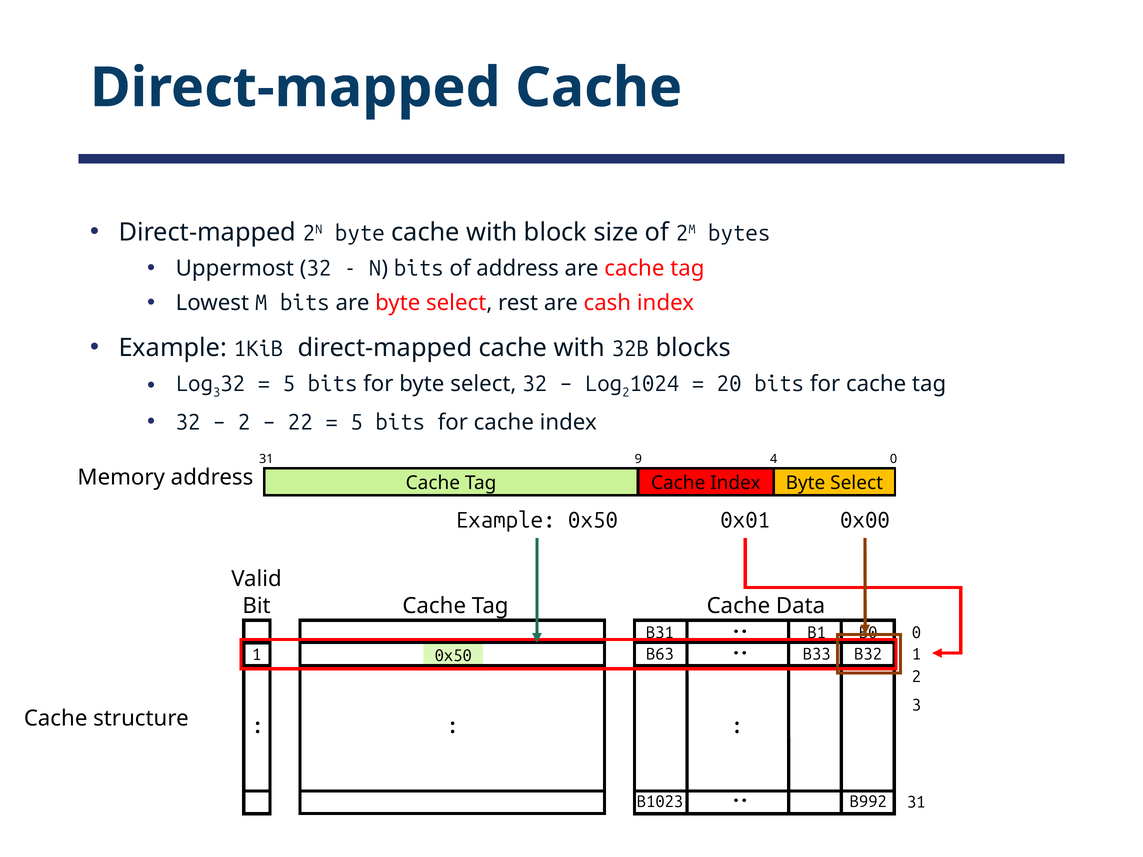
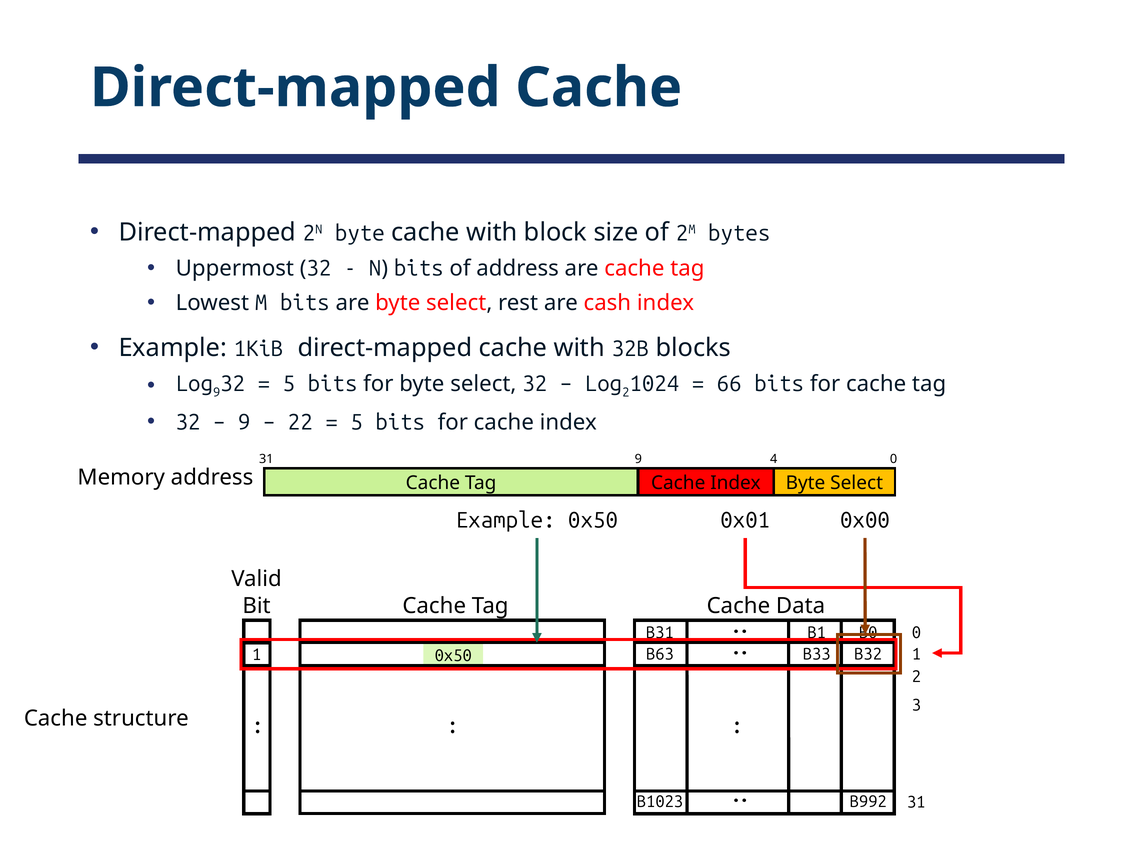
3: 3 -> 9 (217, 393)
20: 20 -> 66 (729, 384)
2: 2 -> 9 (244, 422)
